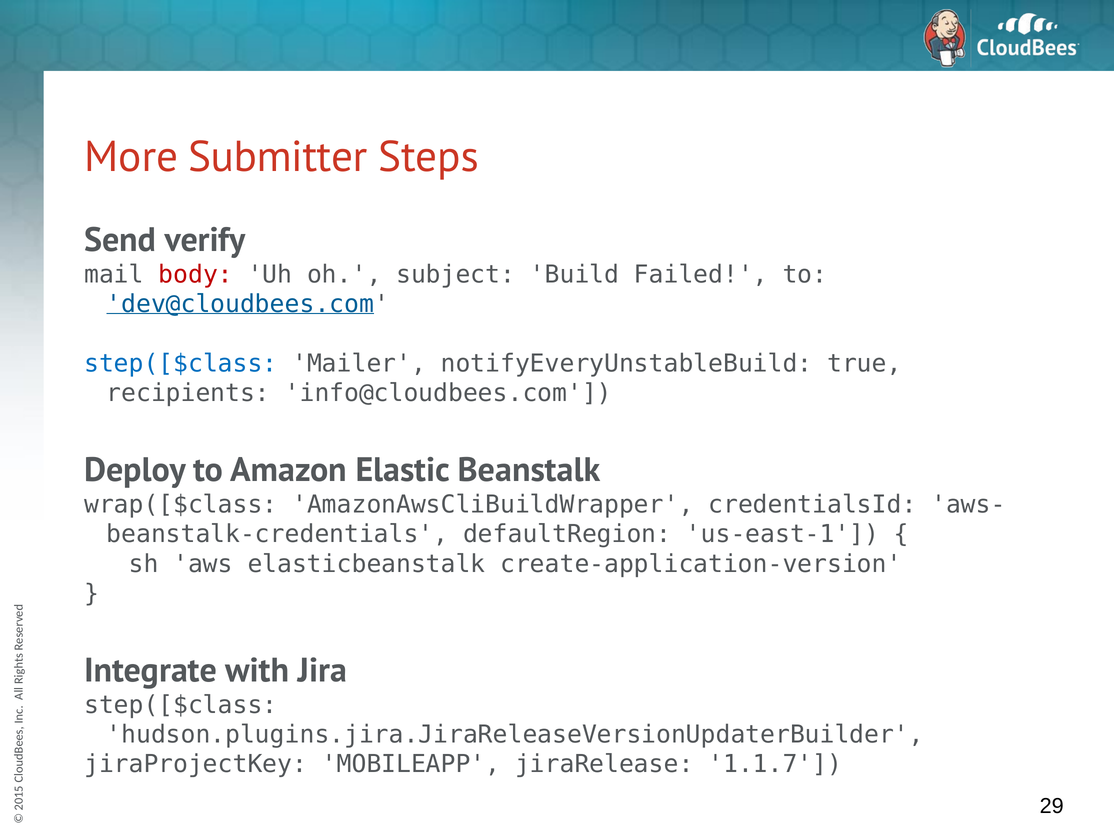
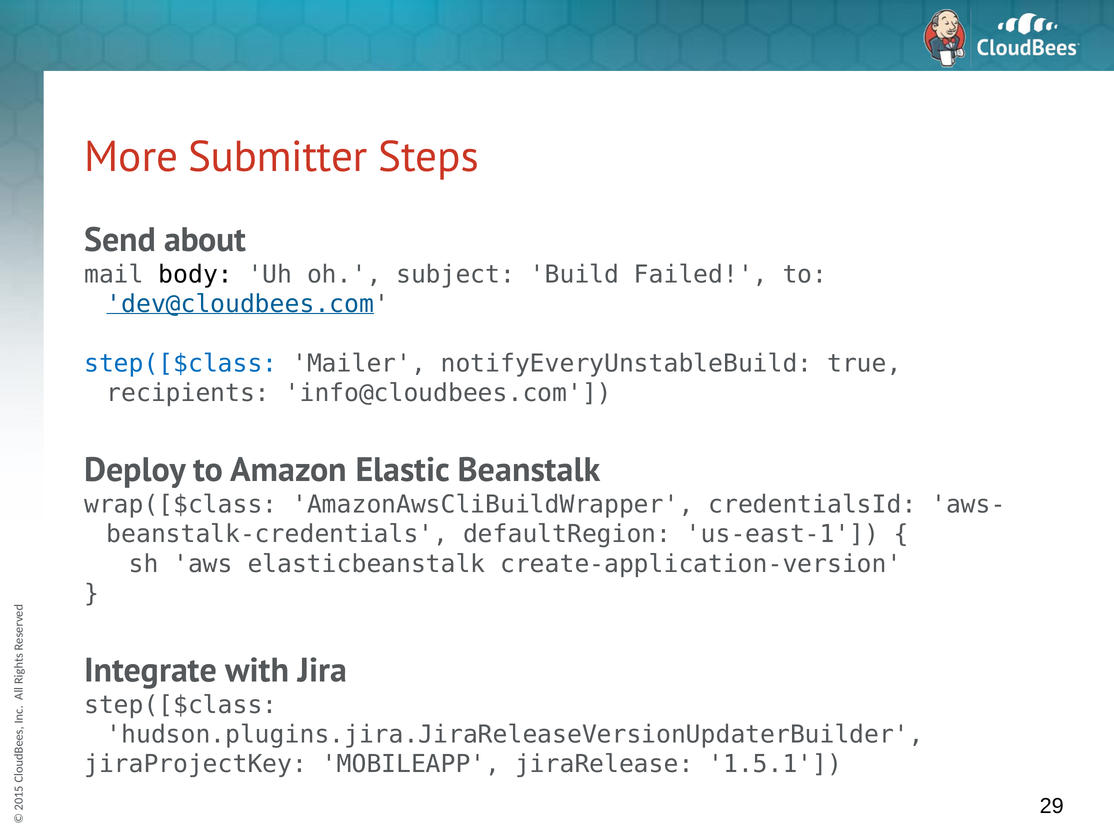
verify: verify -> about (205, 240)
body colour: red -> black (196, 275)
1.1.7: 1.1.7 -> 1.5.1 (775, 765)
